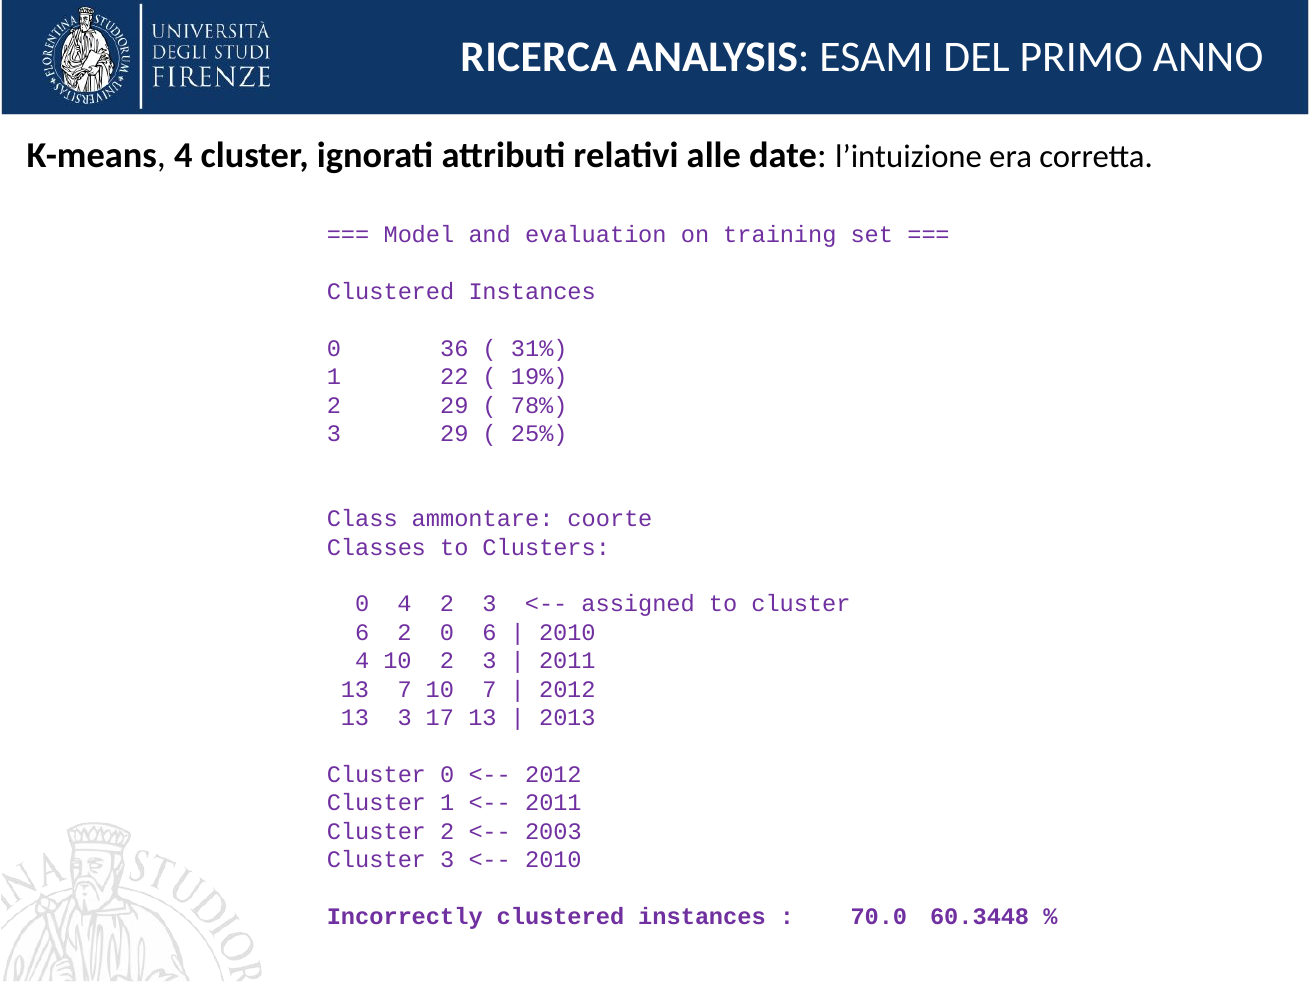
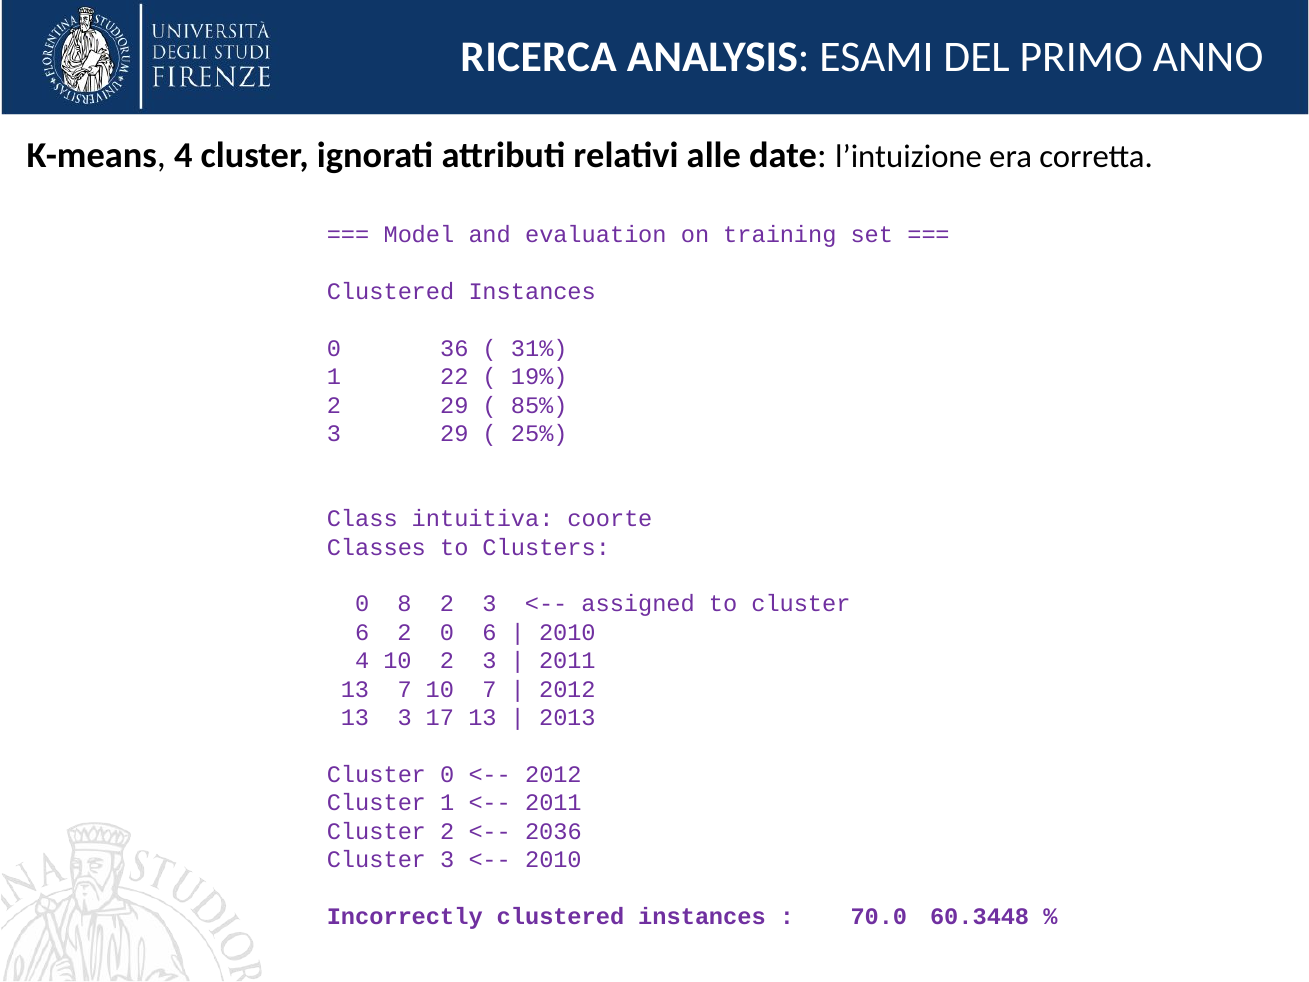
78%: 78% -> 85% (539, 405)
ammontare: ammontare -> intuitiva (483, 519)
0 4: 4 -> 8 (405, 604)
2003: 2003 -> 2036 (553, 831)
